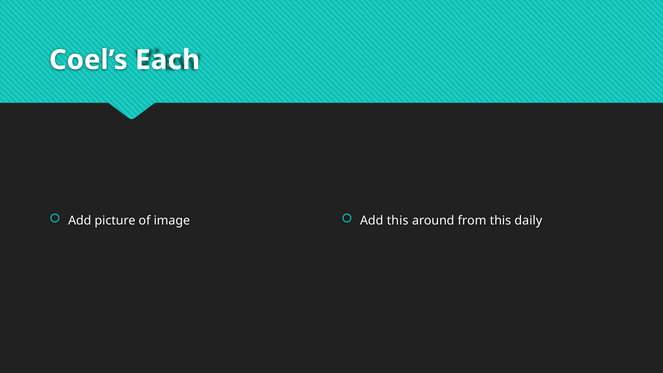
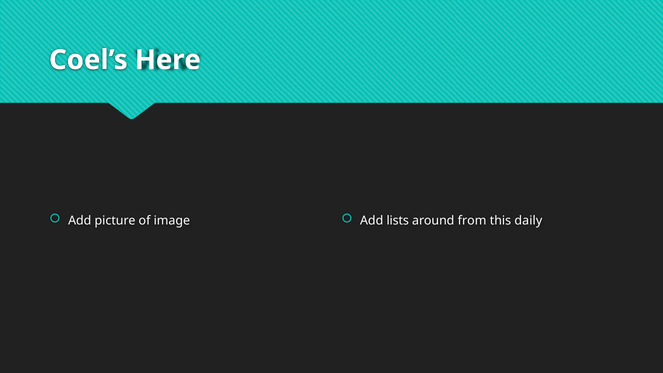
Each: Each -> Here (168, 60)
Add this: this -> lists (398, 221)
